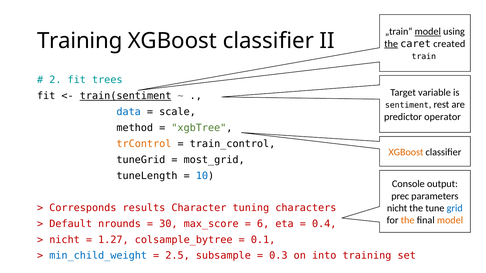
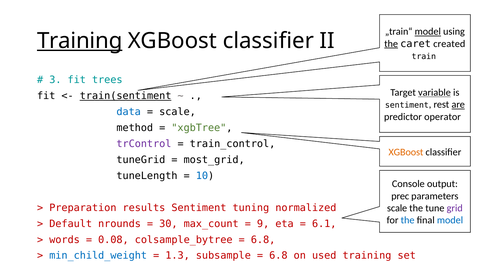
Training underline: none -> present (80, 41)
2: 2 -> 3 (55, 80)
variable underline: none -> present (434, 93)
are underline: none -> present (458, 105)
trControl colour: orange -> purple (144, 144)
Corresponds: Corresponds -> Preparation (83, 208)
results Character: Character -> Sentiment (199, 208)
characters: characters -> normalized (306, 208)
nicht: nicht -> scale (397, 208)
grid colour: blue -> purple (455, 208)
the colour: orange -> blue (408, 221)
model colour: orange -> blue (450, 221)
max_score: max_score -> max_count (211, 224)
6: 6 -> 9 (263, 224)
0.4: 0.4 -> 6.1 (324, 224)
nicht: nicht -> words (65, 240)
1.27: 1.27 -> 0.08 (113, 240)
0.1: 0.1 -> 6.8 (263, 240)
2.5: 2.5 -> 1.3 (178, 256)
0.3: 0.3 -> 6.8 (278, 256)
into: into -> used (324, 256)
